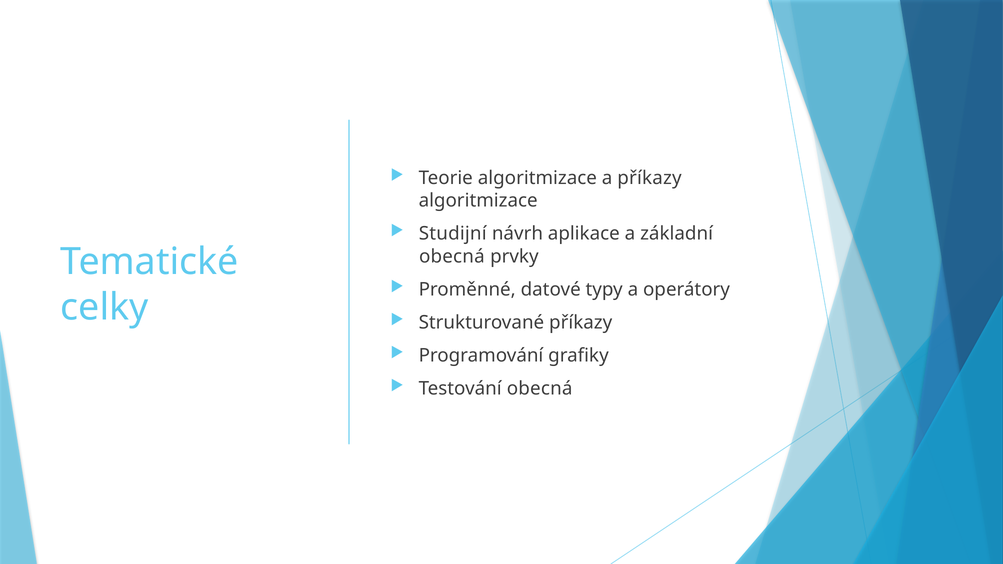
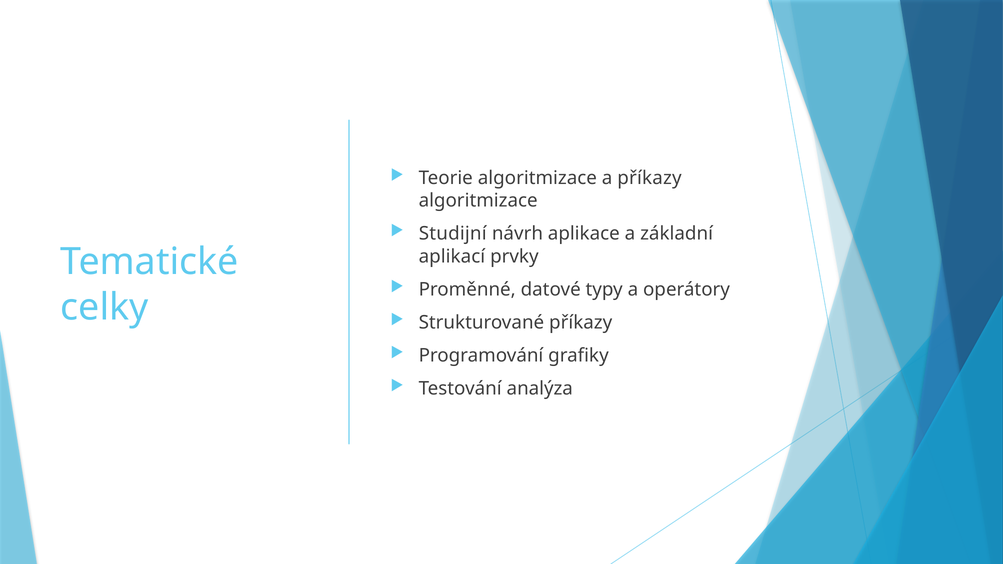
obecná: obecná -> aplikací (452, 256)
Testování obecná: obecná -> analýza (540, 388)
